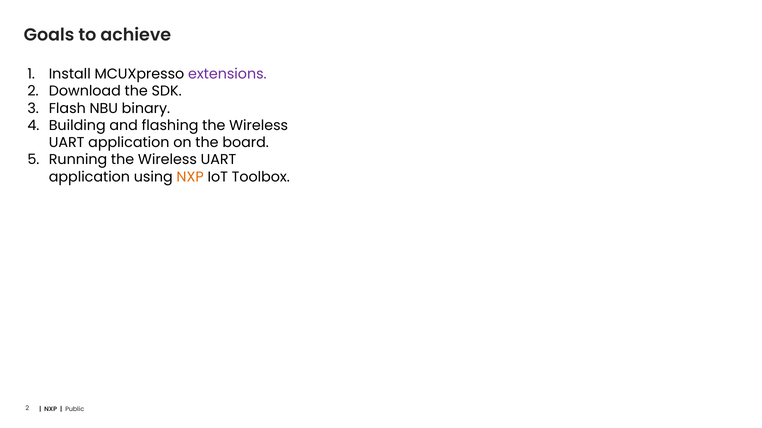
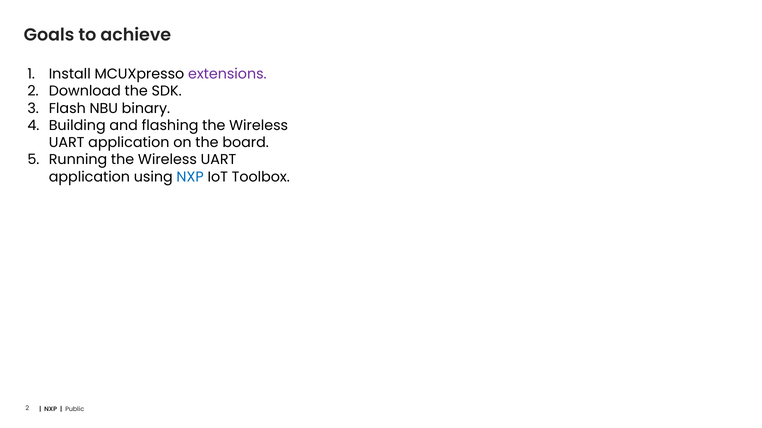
NXP colour: orange -> blue (190, 177)
